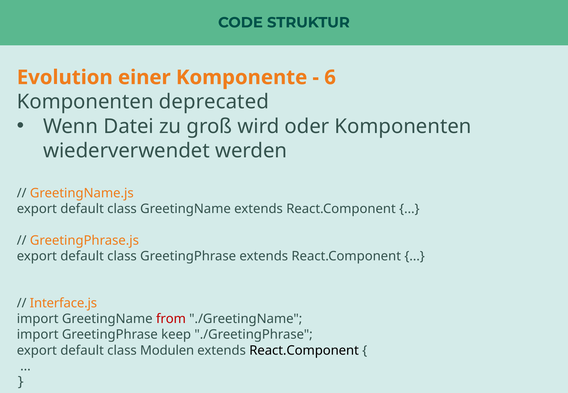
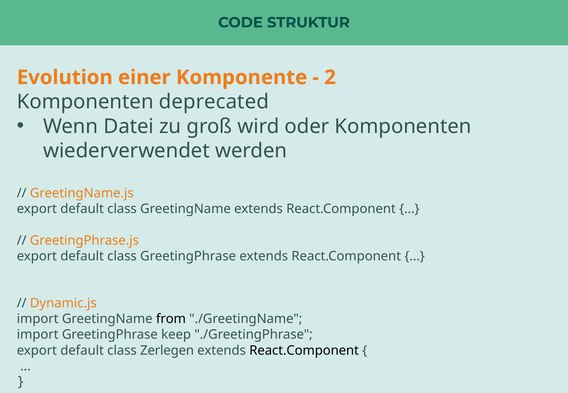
6: 6 -> 2 (330, 77)
Interface.js: Interface.js -> Dynamic.js (63, 303)
from colour: red -> black (171, 319)
Modulen: Modulen -> Zerlegen (167, 351)
